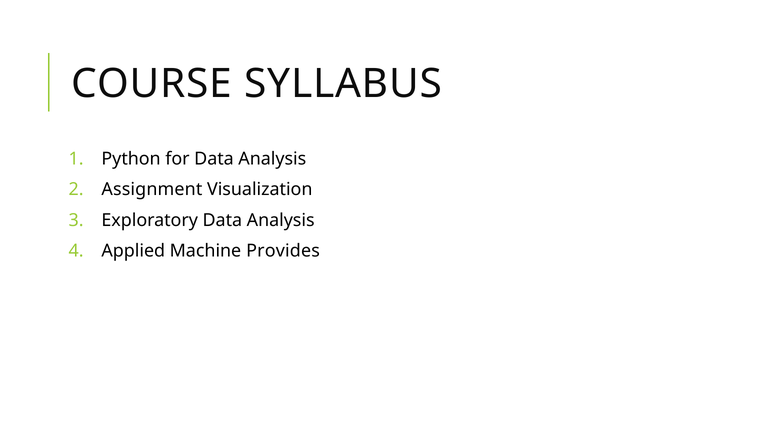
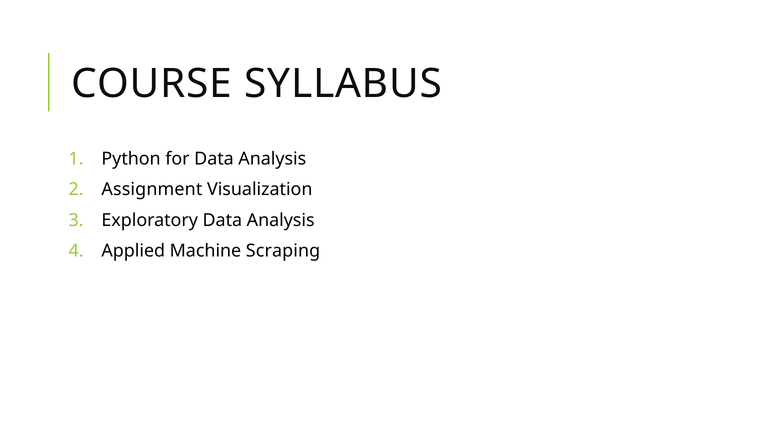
Provides: Provides -> Scraping (283, 251)
